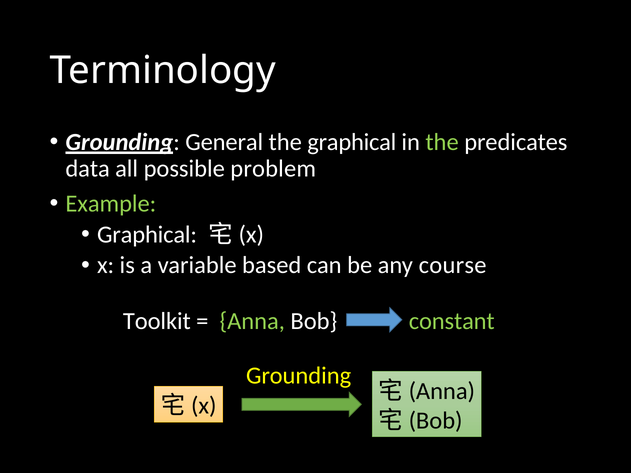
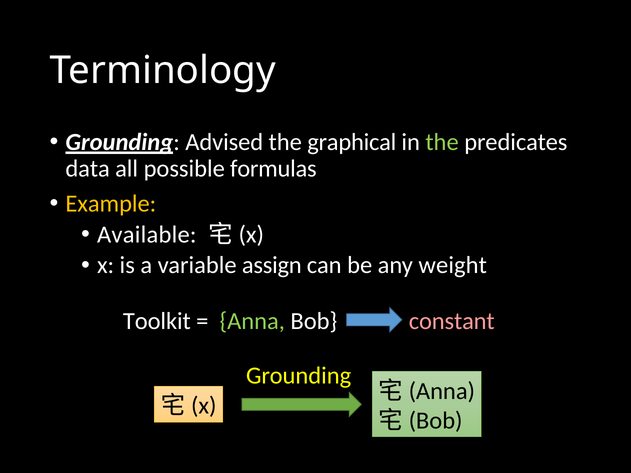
General: General -> Advised (224, 142)
problem: problem -> formulas (273, 169)
Example colour: light green -> yellow (111, 204)
Graphical: Graphical -> Available (147, 235)
based: based -> assign (272, 266)
course: course -> weight (453, 266)
constant colour: light green -> pink (452, 321)
